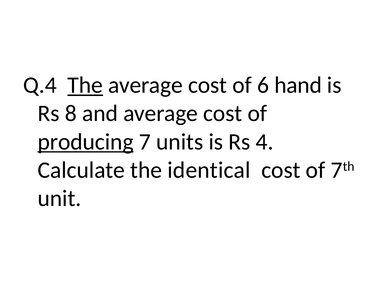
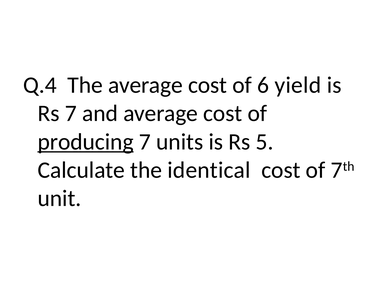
The underline: present -> none (85, 85)
hand: hand -> yield (298, 85)
Rs 8: 8 -> 7 (71, 113)
4: 4 -> 5 (265, 142)
